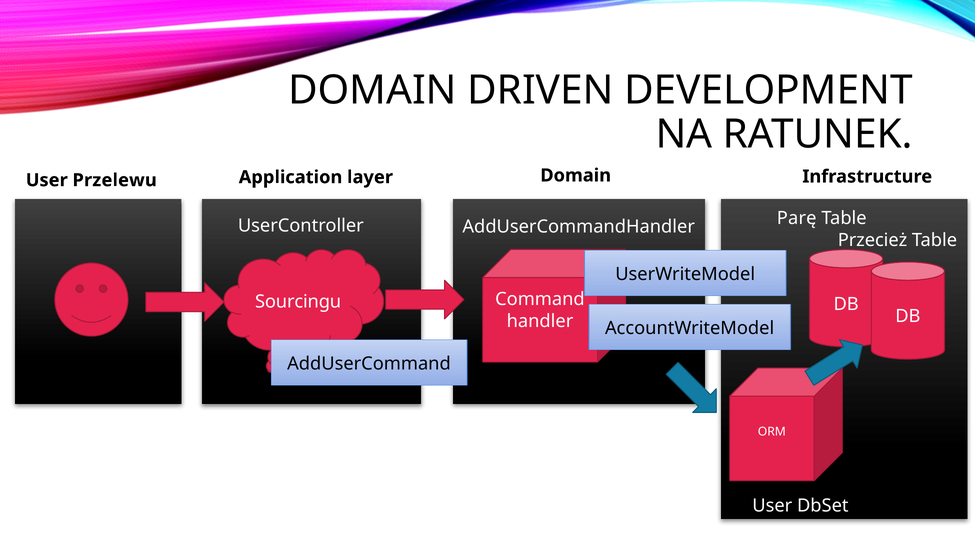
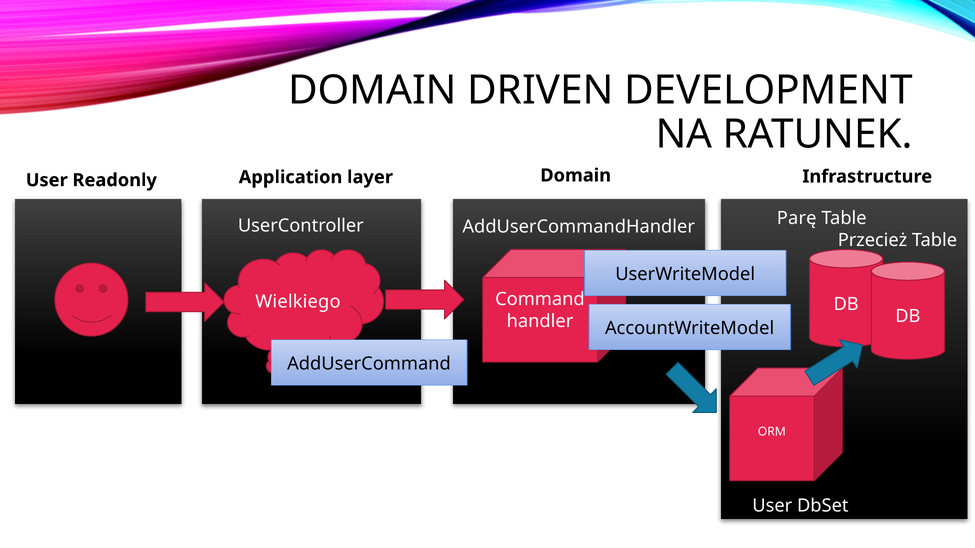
Przelewu: Przelewu -> Readonly (115, 180)
Sourcingu: Sourcingu -> Wielkiego (298, 302)
